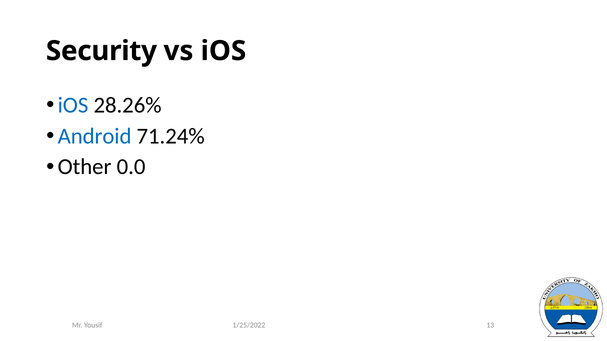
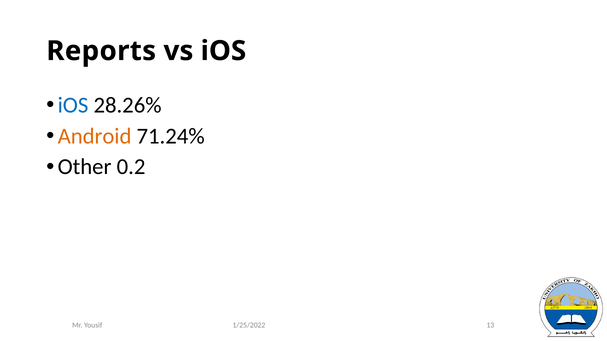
Security: Security -> Reports (101, 51)
Android colour: blue -> orange (95, 136)
0.0: 0.0 -> 0.2 (131, 167)
